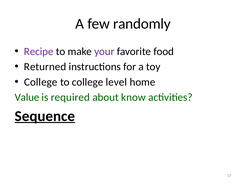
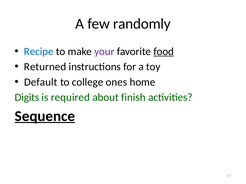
Recipe colour: purple -> blue (39, 52)
food underline: none -> present (164, 52)
College: College -> Default (41, 82)
level: level -> ones (116, 82)
Value: Value -> Digits (27, 98)
know: know -> finish (133, 98)
